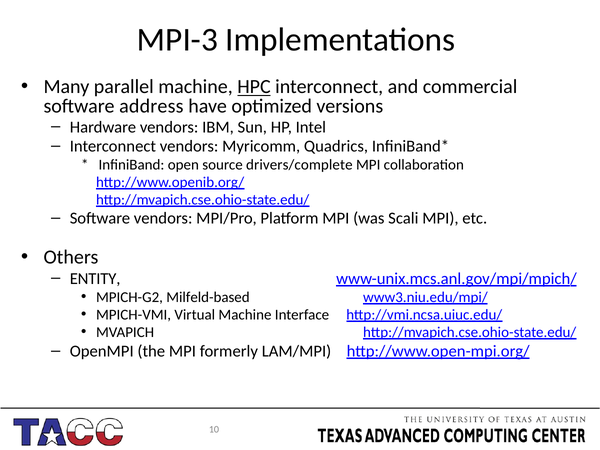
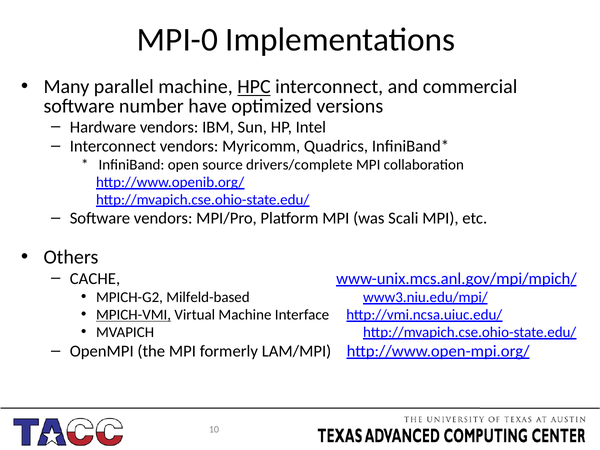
MPI-3: MPI-3 -> MPI-0 (177, 40)
address: address -> number (151, 106)
ENTITY: ENTITY -> CACHE (95, 279)
MPICH-VMI underline: none -> present (134, 315)
